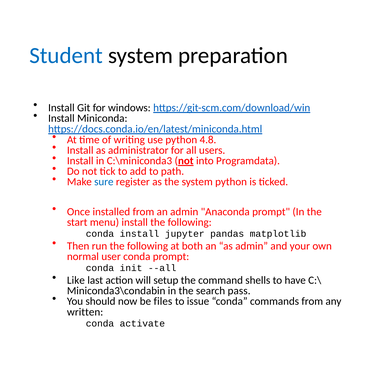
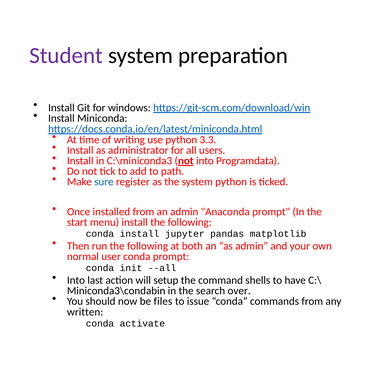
Student colour: blue -> purple (66, 55)
4.8: 4.8 -> 3.3 (208, 140)
Like: Like -> Into (76, 280)
pass: pass -> over (239, 291)
